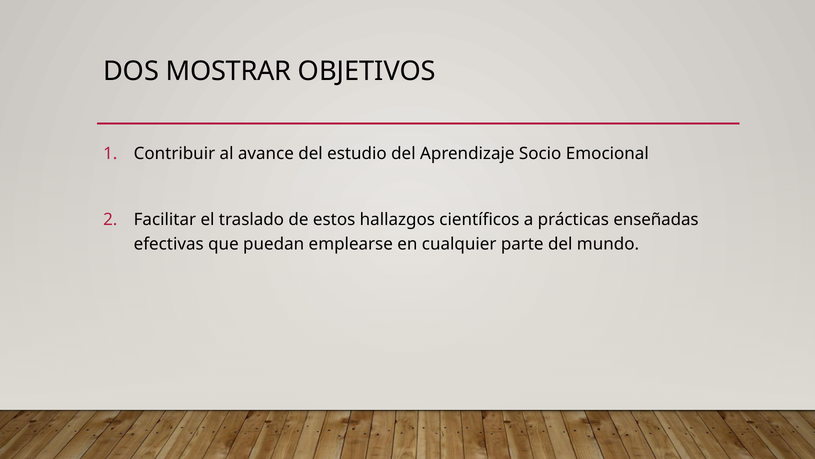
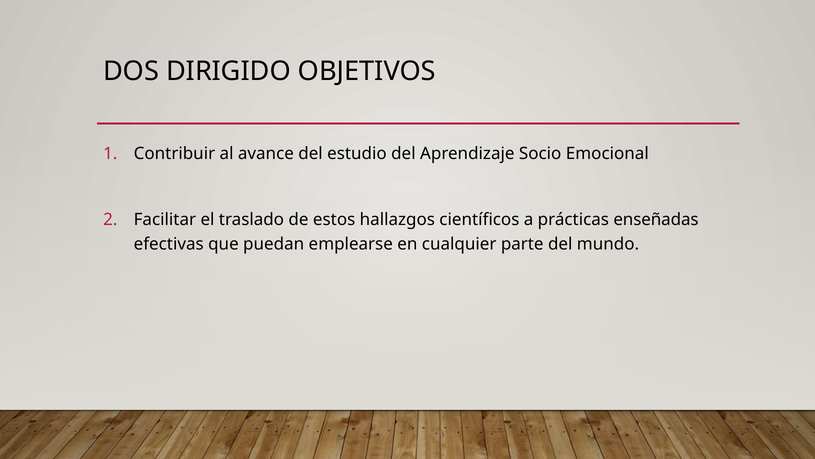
MOSTRAR: MOSTRAR -> DIRIGIDO (228, 71)
